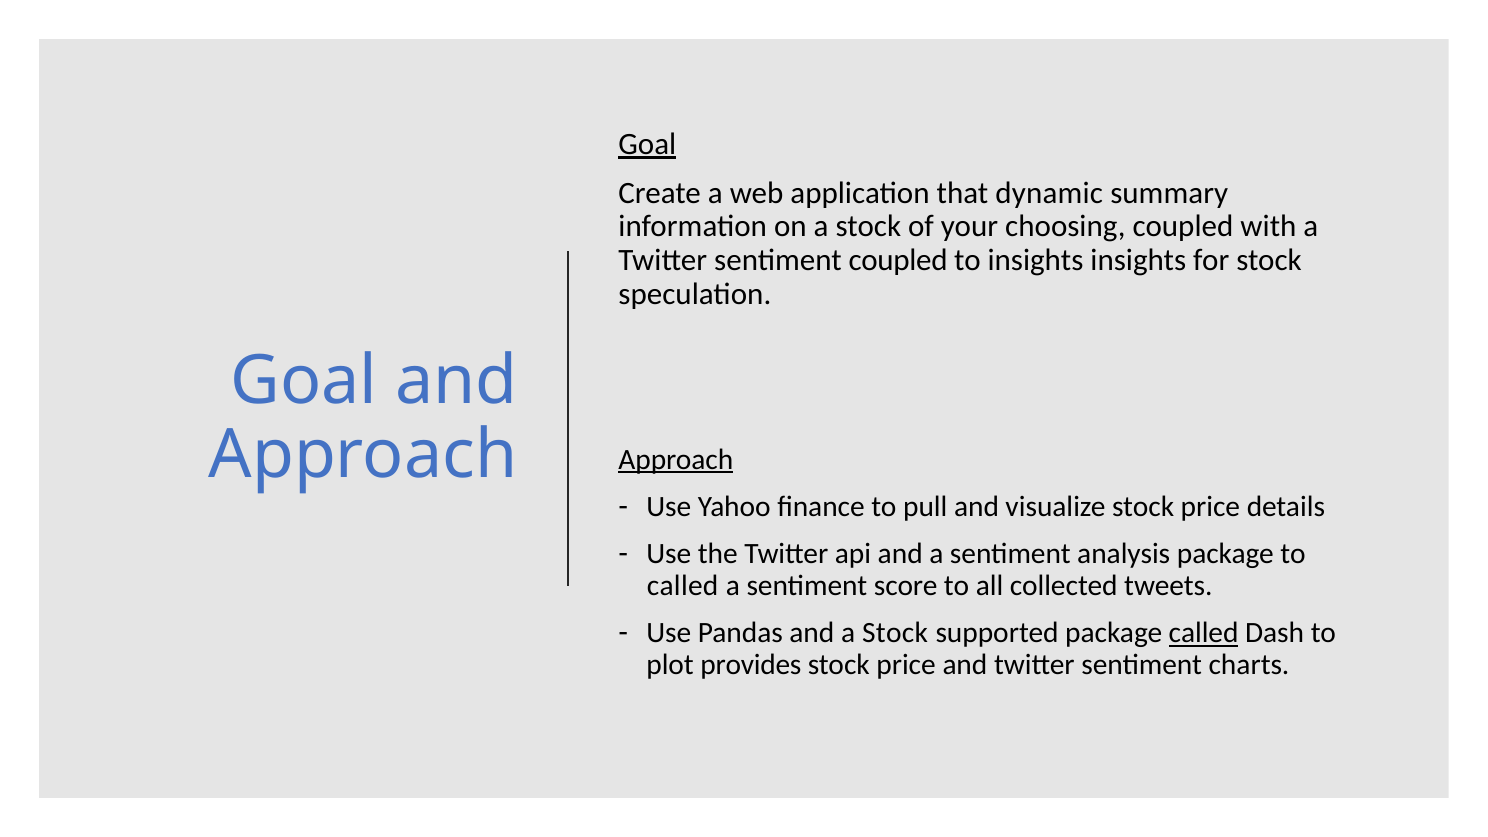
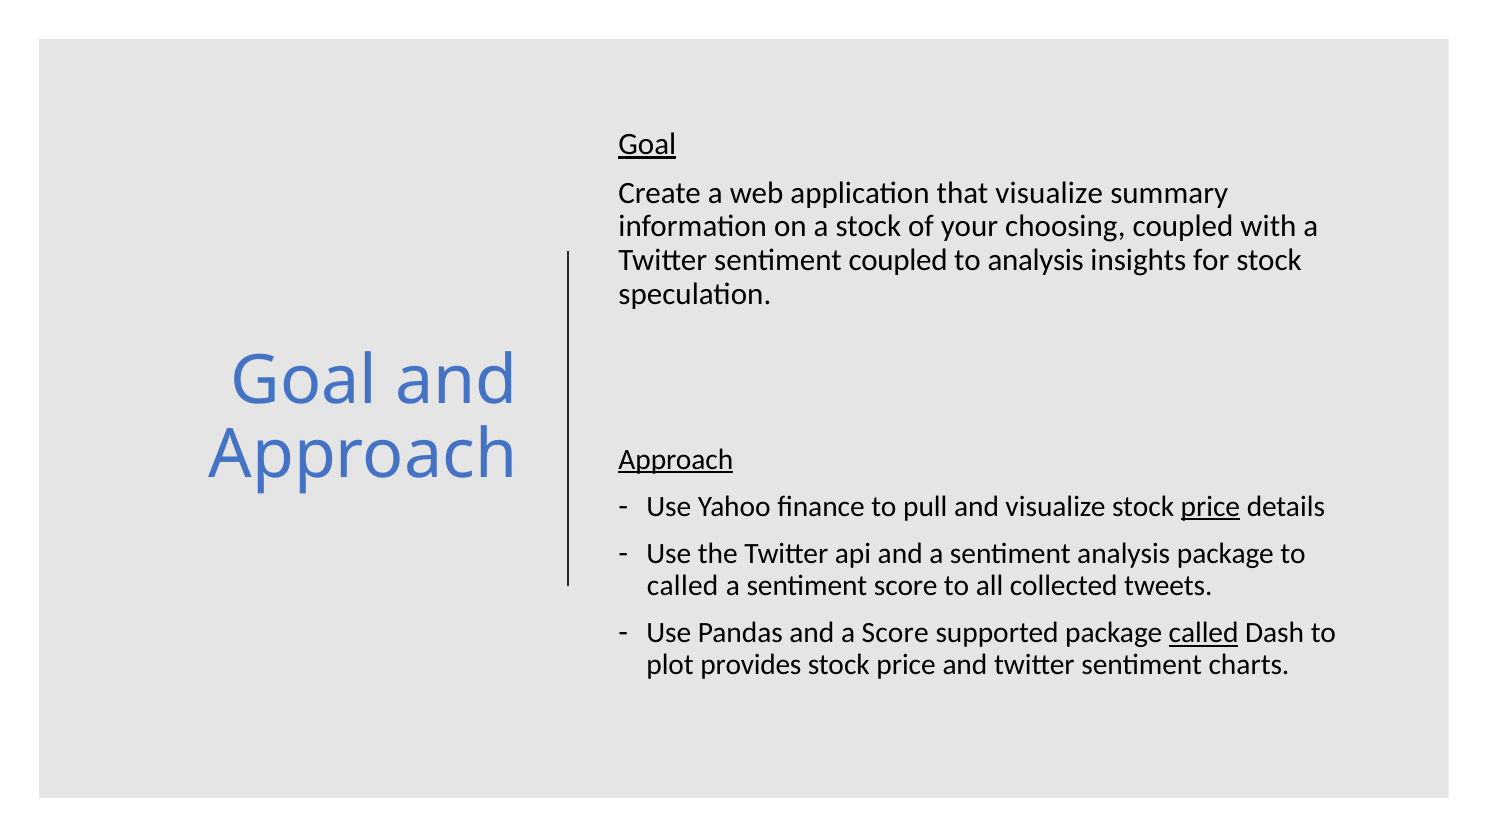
that dynamic: dynamic -> visualize (1049, 193)
to insights: insights -> analysis (1036, 260)
price underline: none -> present (1210, 507)
and a Stock: Stock -> Score (895, 633)
